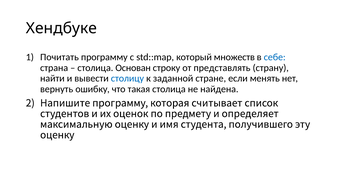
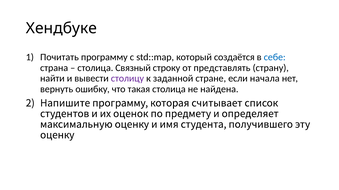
множеств: множеств -> создаётся (234, 57)
Основан: Основан -> Связный (133, 68)
столицу colour: blue -> purple (127, 79)
менять: менять -> начала (265, 79)
